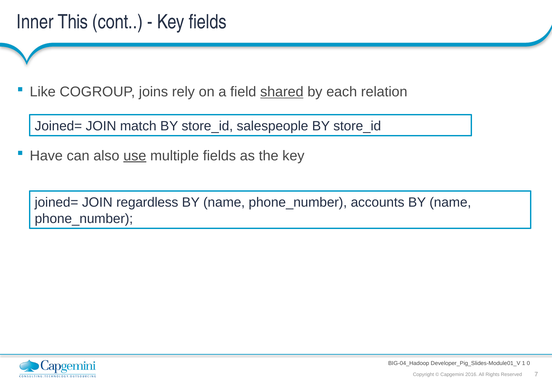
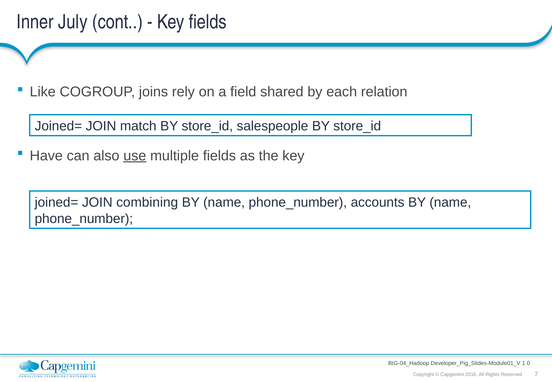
This: This -> July (73, 22)
shared underline: present -> none (282, 92)
regardless: regardless -> combining (147, 203)
